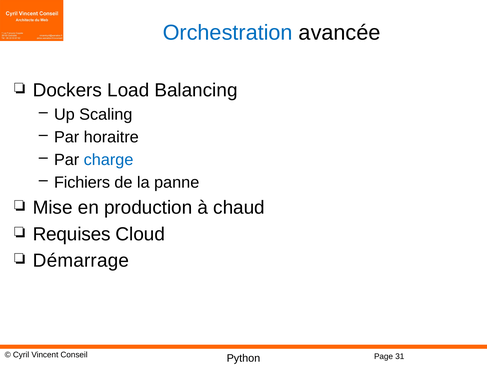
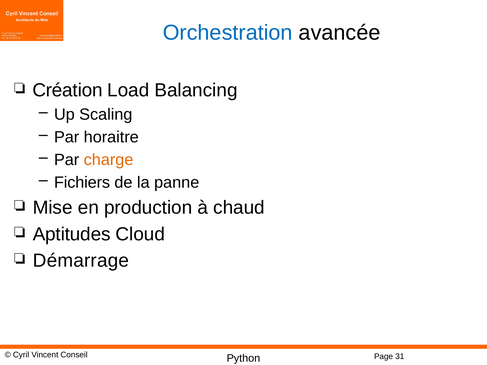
Dockers: Dockers -> Création (67, 90)
charge colour: blue -> orange (109, 160)
Requises: Requises -> Aptitudes (72, 234)
